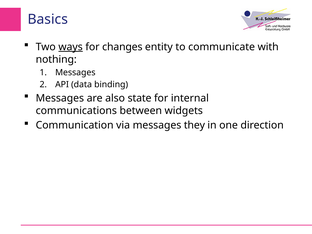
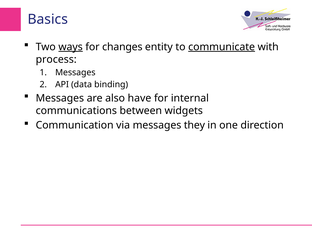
communicate underline: none -> present (222, 47)
nothing: nothing -> process (56, 59)
state: state -> have (139, 98)
